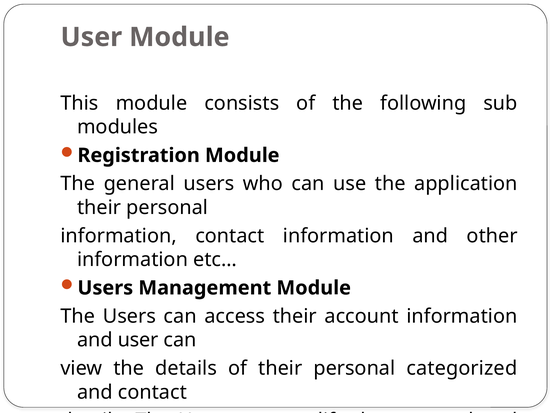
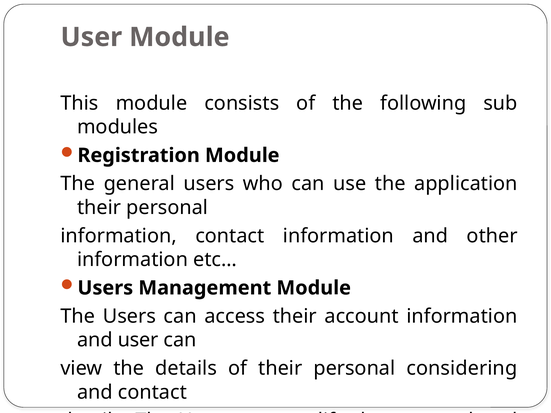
categorized: categorized -> considering (462, 369)
